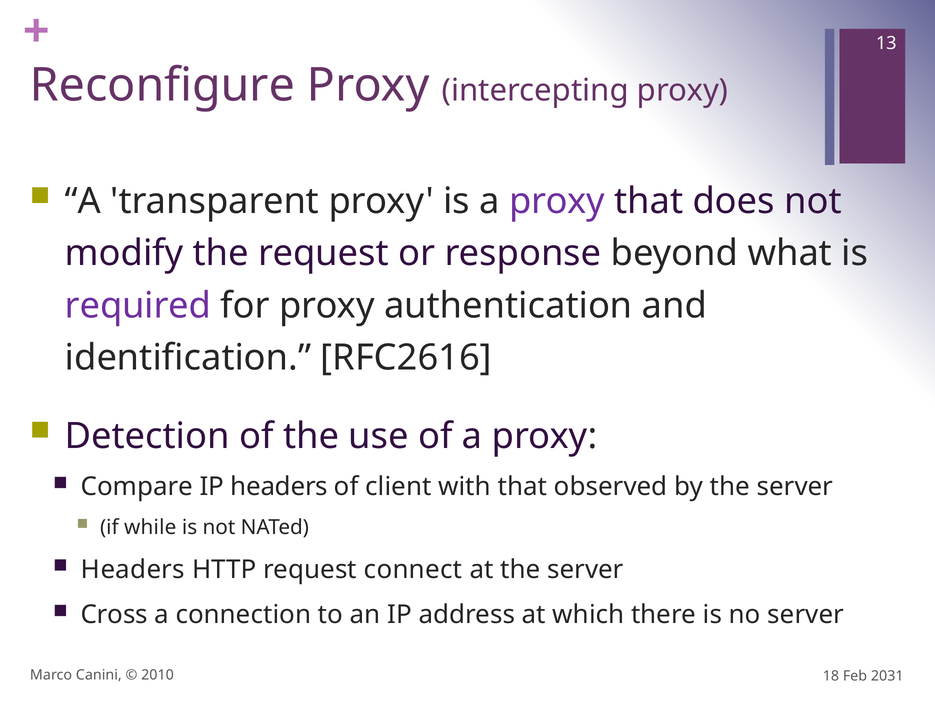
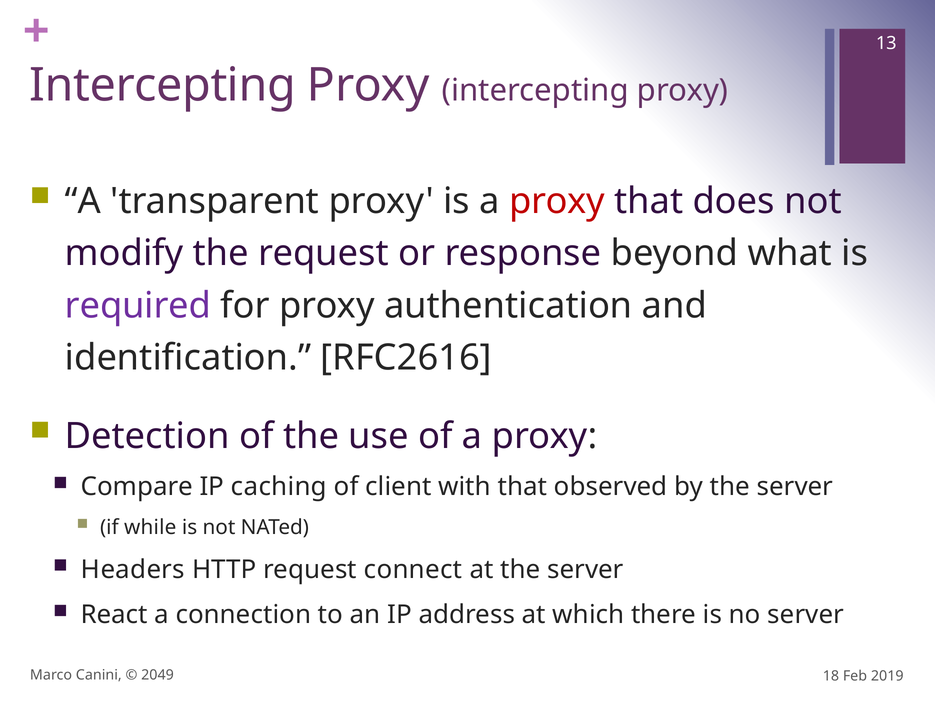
Reconfigure: Reconfigure -> Intercepting (163, 86)
proxy colour: purple -> red (557, 201)
IP headers: headers -> caching (279, 487)
Cross: Cross -> React (114, 615)
2010: 2010 -> 2049 (158, 675)
2031: 2031 -> 2019 (887, 676)
